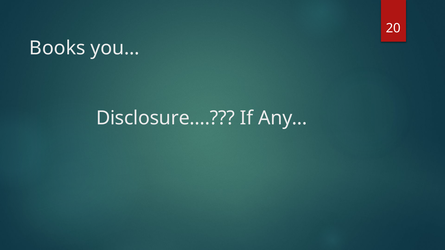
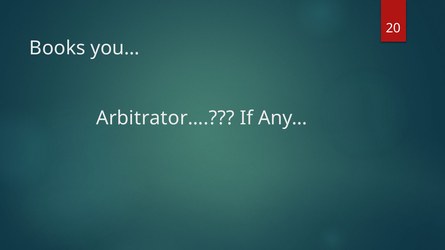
Disclosure…: Disclosure… -> Arbitrator… (165, 118)
